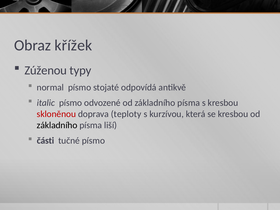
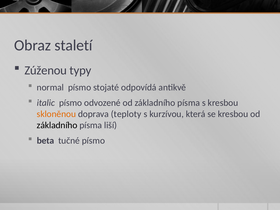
křížek: křížek -> staletí (73, 45)
skloněnou colour: red -> orange (56, 114)
části: části -> beta (45, 141)
